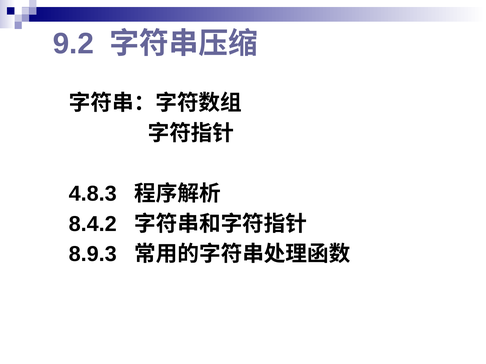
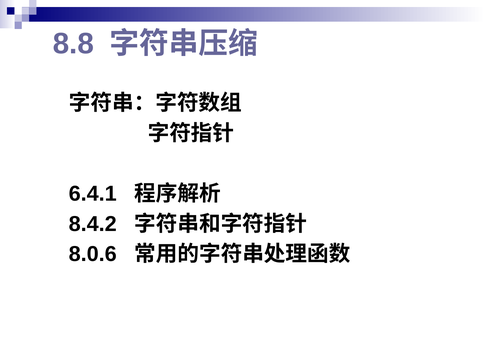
9.2: 9.2 -> 8.8 (73, 44)
4.8.3: 4.8.3 -> 6.4.1 (93, 194)
8.9.3: 8.9.3 -> 8.0.6 (93, 254)
